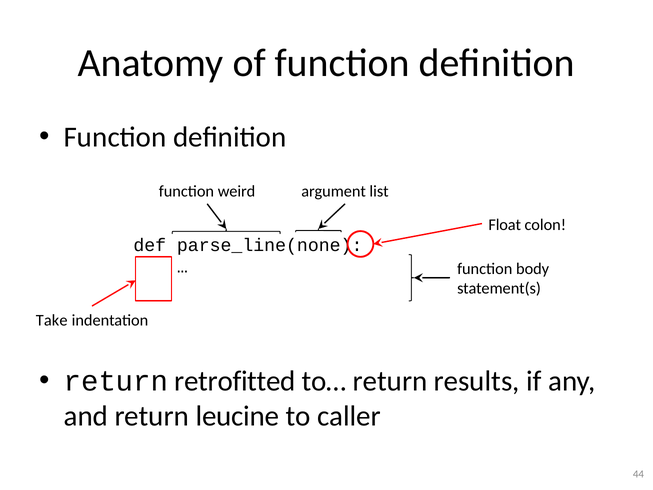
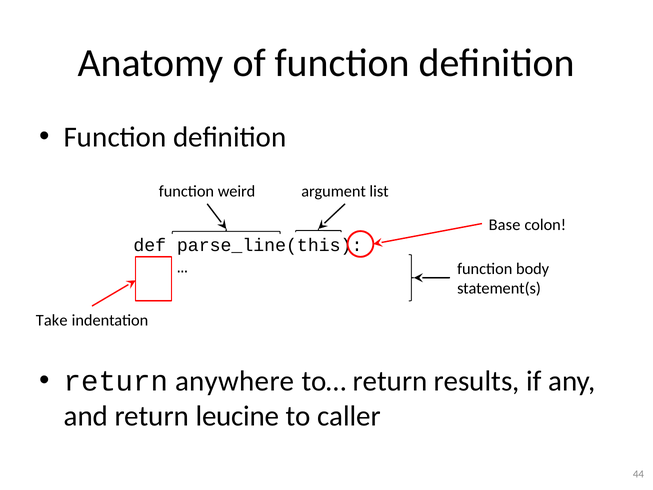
Float: Float -> Base (505, 225)
parse_line(none: parse_line(none -> parse_line(this (270, 245)
retrofitted: retrofitted -> anywhere (235, 381)
